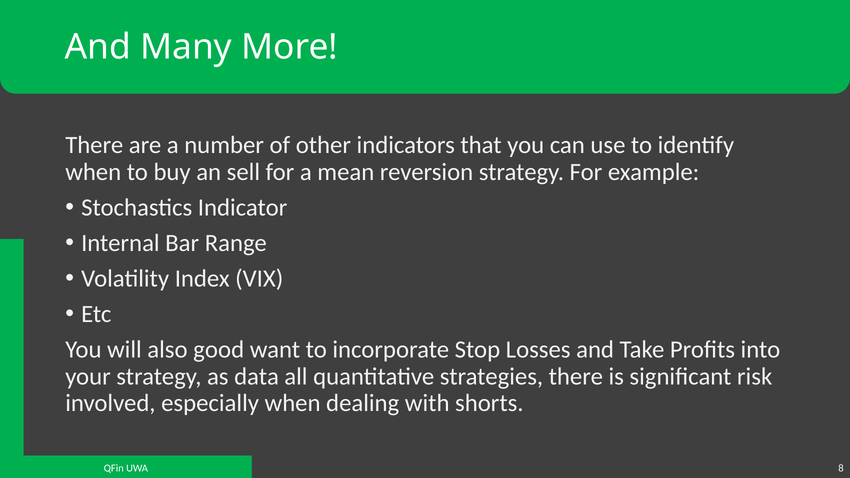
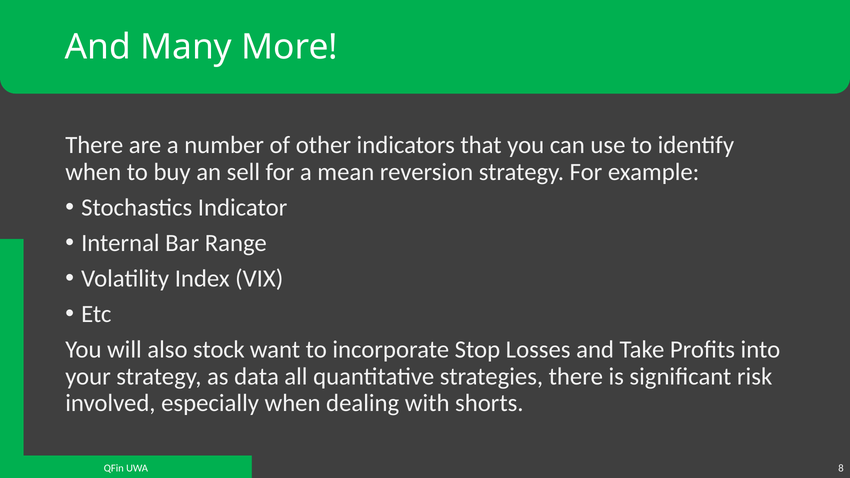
good: good -> stock (219, 350)
